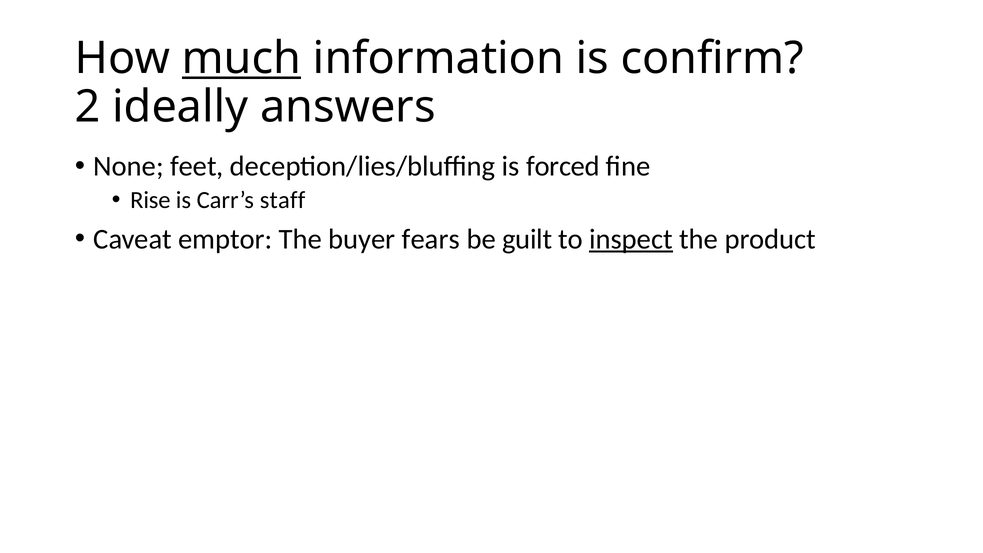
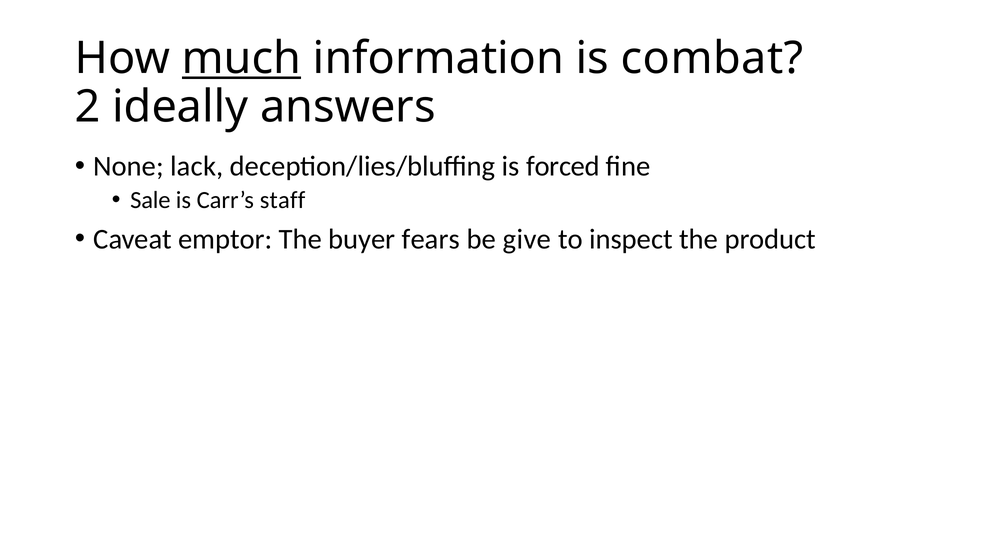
confirm: confirm -> combat (712, 58)
feet: feet -> lack (197, 166)
Rise: Rise -> Sale (150, 200)
guilt: guilt -> give (527, 239)
inspect underline: present -> none (631, 239)
